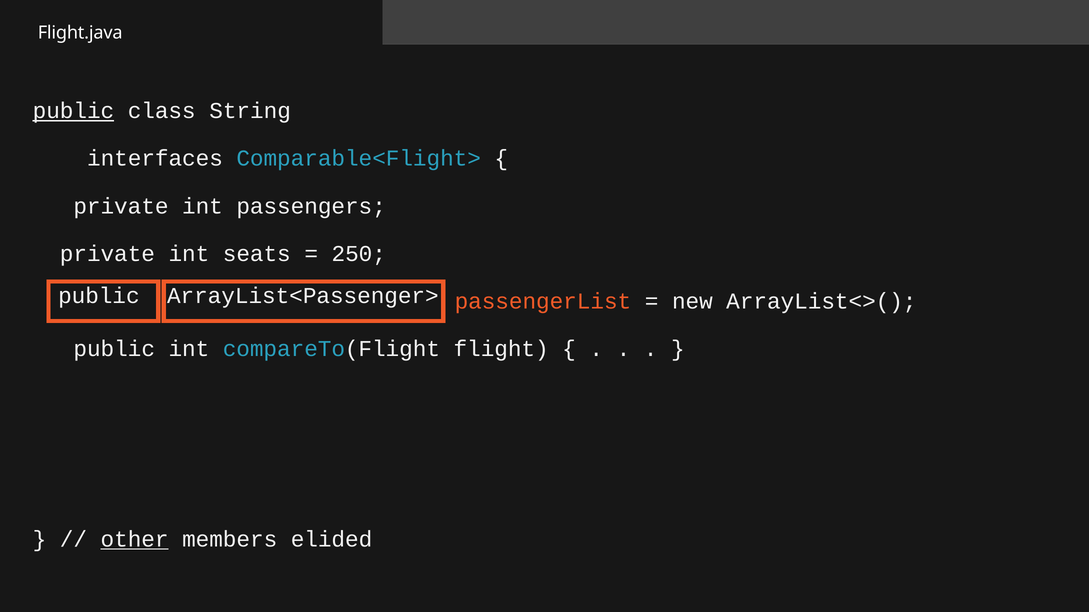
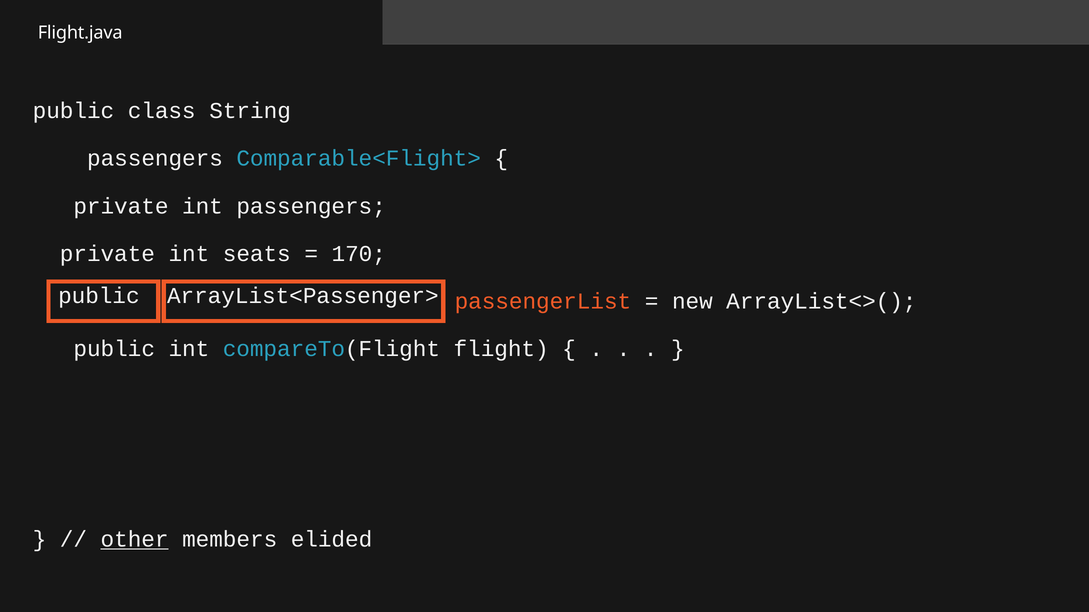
public underline: present -> none (73, 111)
interfaces: interfaces -> passengers (155, 159)
250: 250 -> 170 (359, 254)
